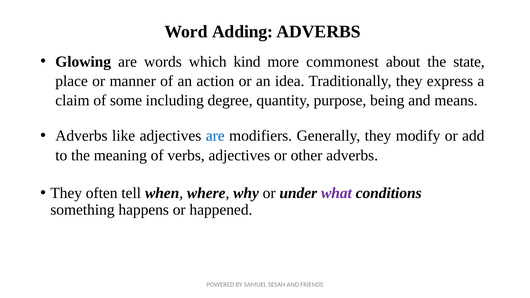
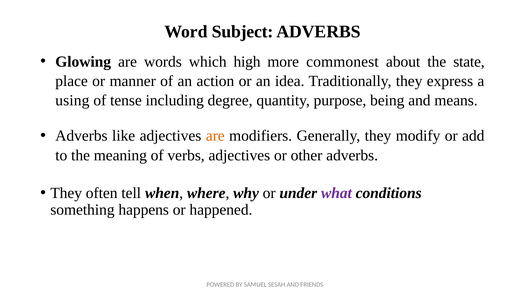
Adding: Adding -> Subject (243, 32)
kind: kind -> high (247, 62)
claim: claim -> using (72, 101)
some: some -> tense (126, 101)
are colour: blue -> orange (215, 136)
